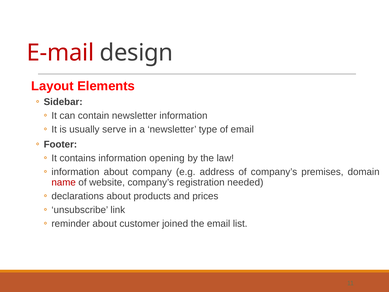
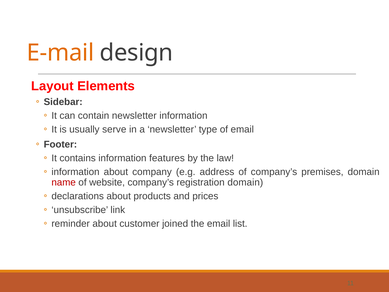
E-mail colour: red -> orange (60, 53)
opening: opening -> features (167, 158)
registration needed: needed -> domain (245, 182)
